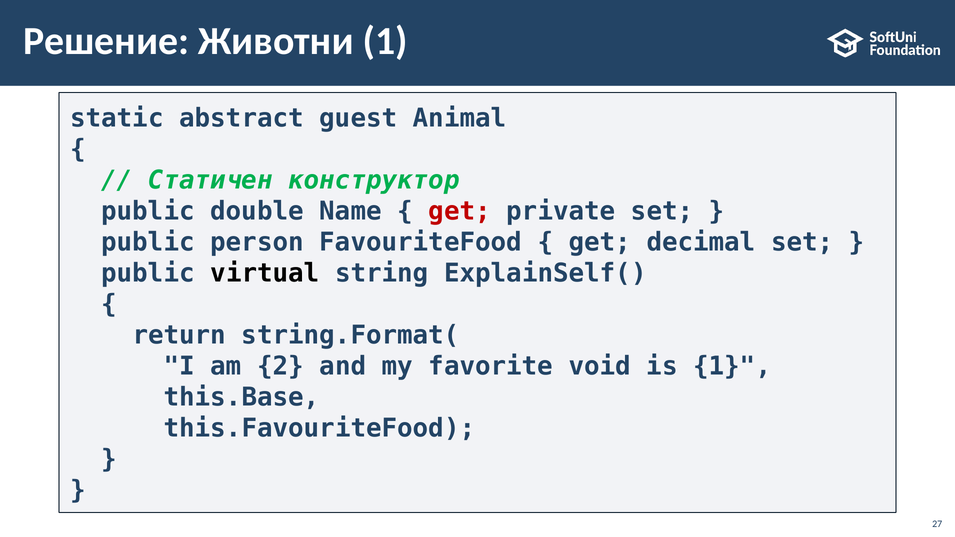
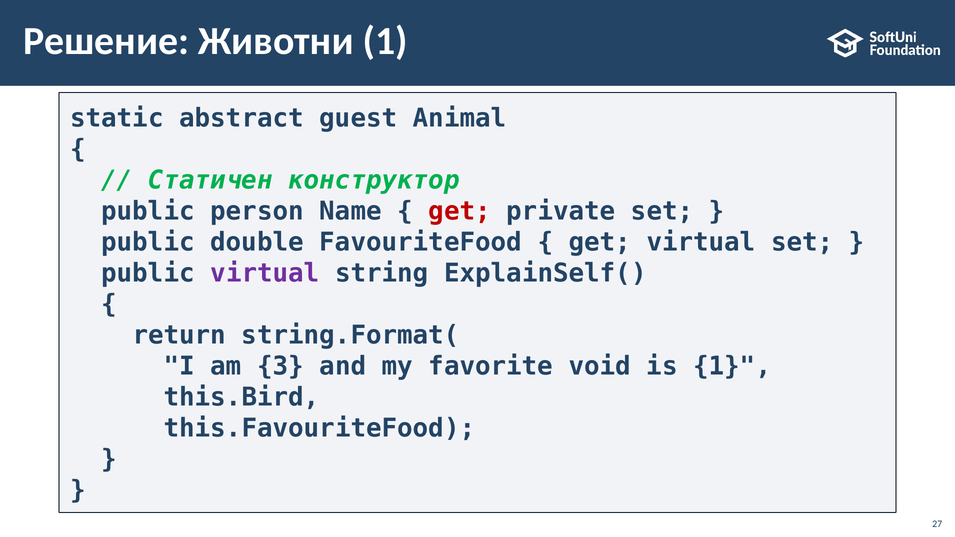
double: double -> person (257, 211)
person: person -> double (257, 242)
get decimal: decimal -> virtual (701, 242)
virtual colour: black -> purple (265, 273)
2: 2 -> 3 (280, 366)
this.Base: this.Base -> this.Bird (242, 397)
